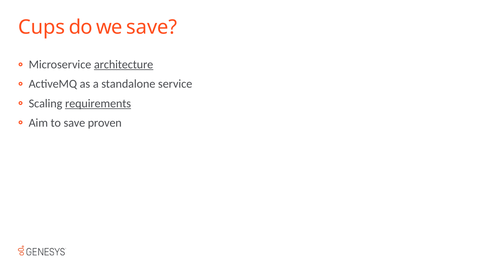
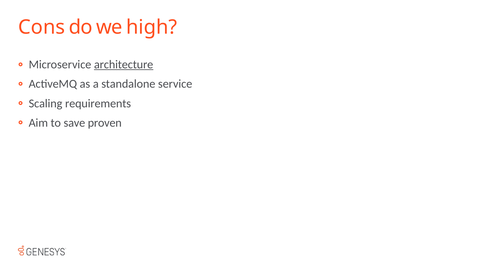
Cups: Cups -> Cons (42, 27)
we save: save -> high (152, 27)
requirements underline: present -> none (98, 104)
